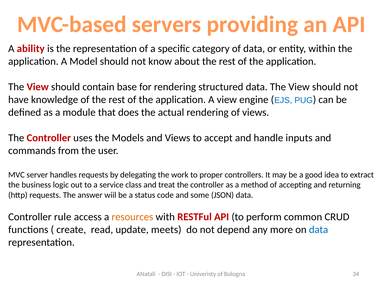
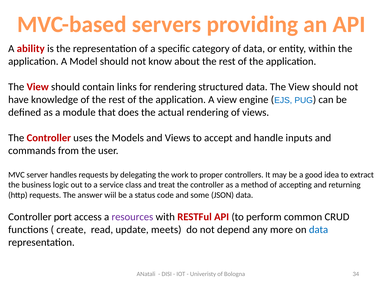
base: base -> links (127, 87)
rule: rule -> port (63, 217)
resources colour: orange -> purple (132, 217)
